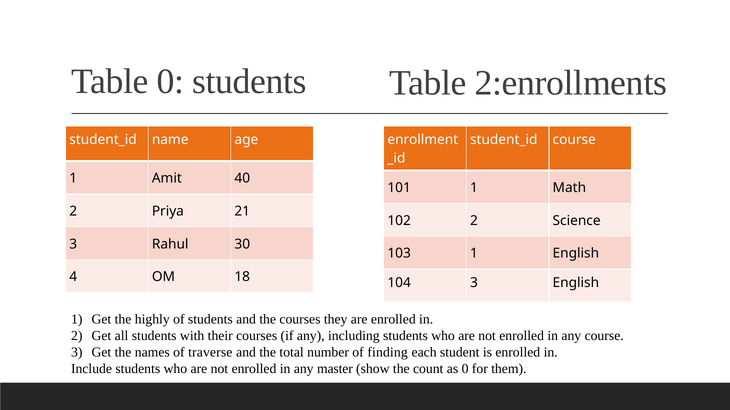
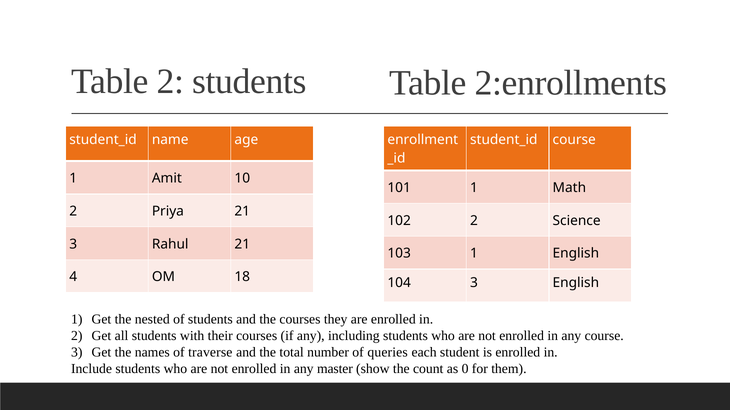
Table 0: 0 -> 2 (170, 82)
40: 40 -> 10 (242, 179)
Rahul 30: 30 -> 21 (242, 244)
highly: highly -> nested (152, 320)
finding: finding -> queries (388, 353)
